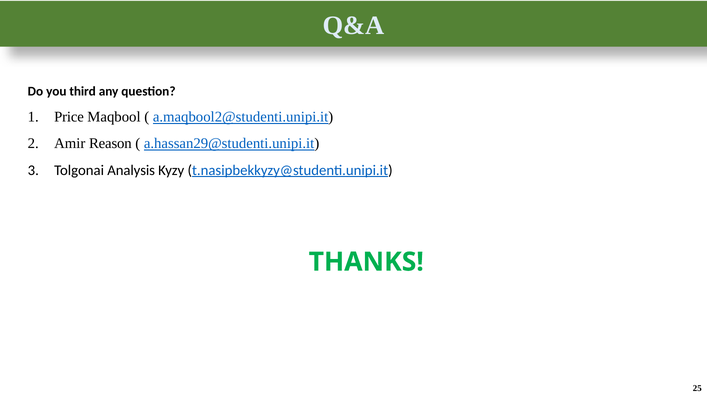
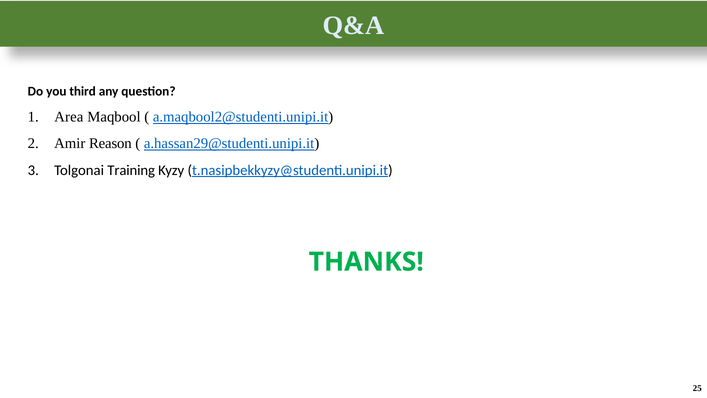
Price: Price -> Area (69, 117)
Analysis: Analysis -> Training (131, 170)
